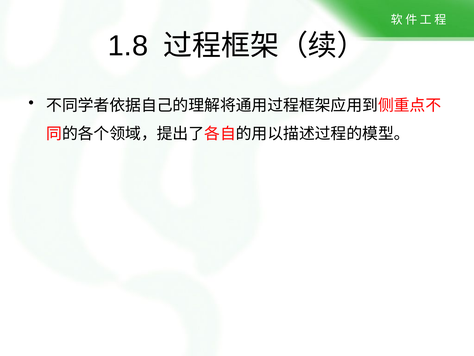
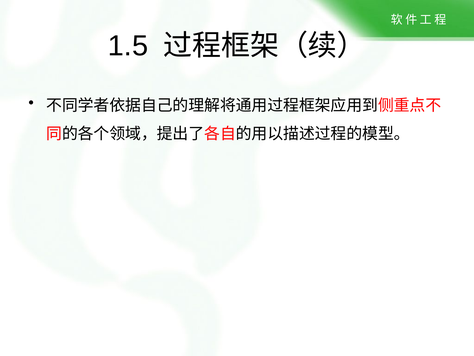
1.8: 1.8 -> 1.5 (128, 46)
